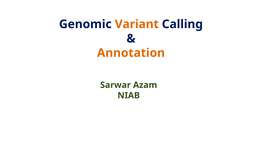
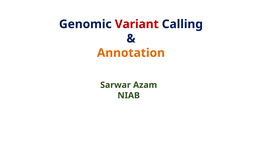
Variant colour: orange -> red (137, 24)
